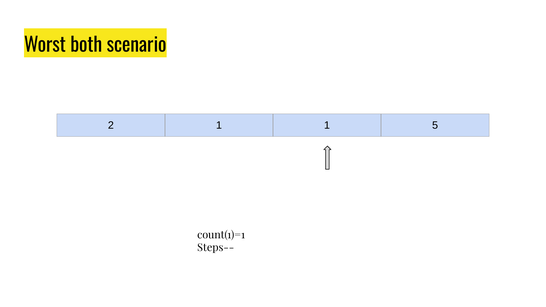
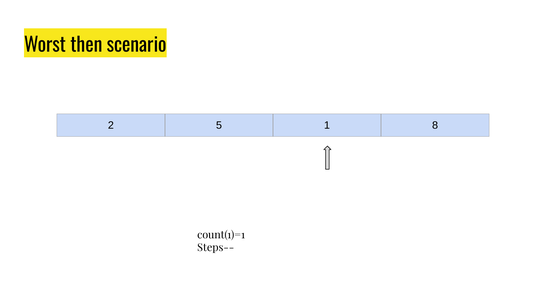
both: both -> then (86, 45)
2 1: 1 -> 5 (219, 125)
5: 5 -> 8 (435, 125)
